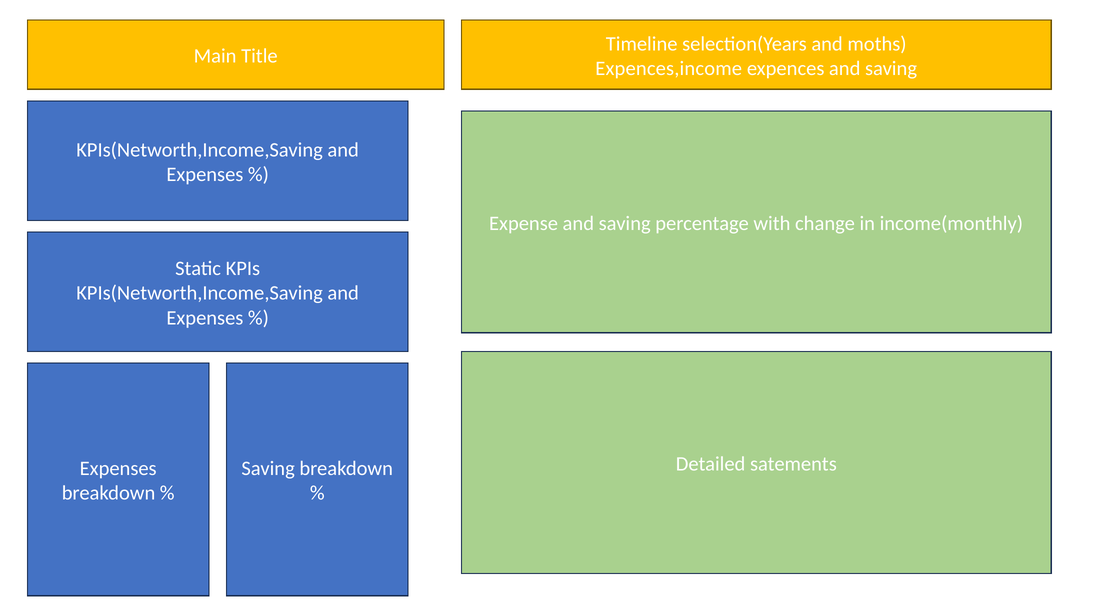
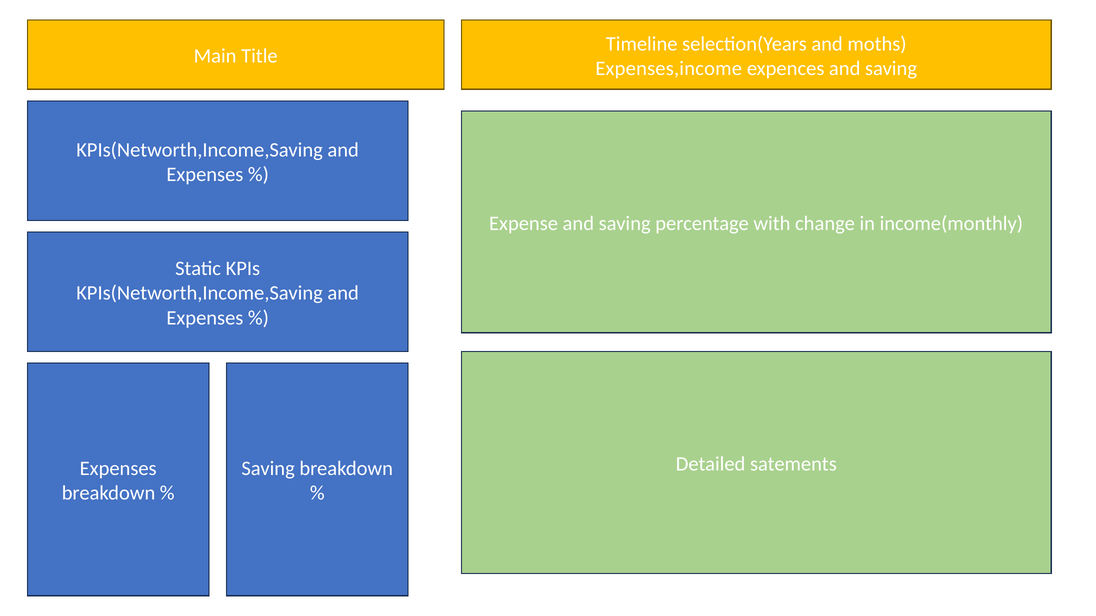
Expences,income: Expences,income -> Expenses,income (669, 69)
